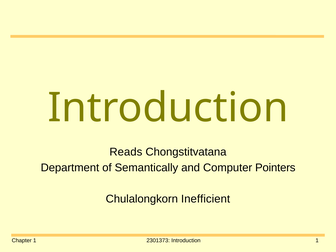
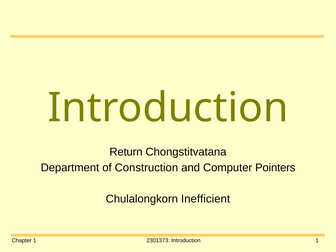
Reads: Reads -> Return (126, 152)
Semantically: Semantically -> Construction (146, 168)
